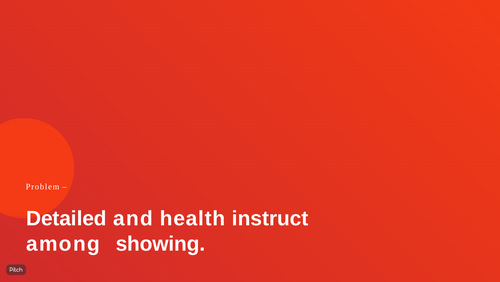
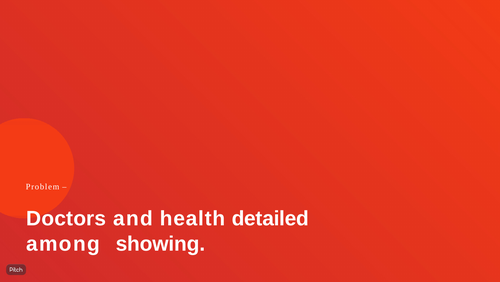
Detailed: Detailed -> Doctors (66, 218)
instruct: instruct -> detailed (270, 218)
